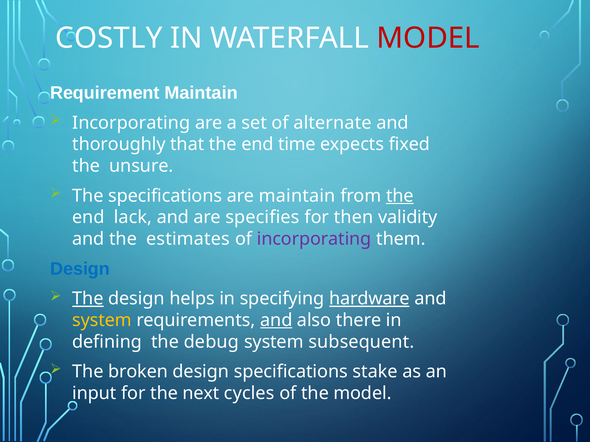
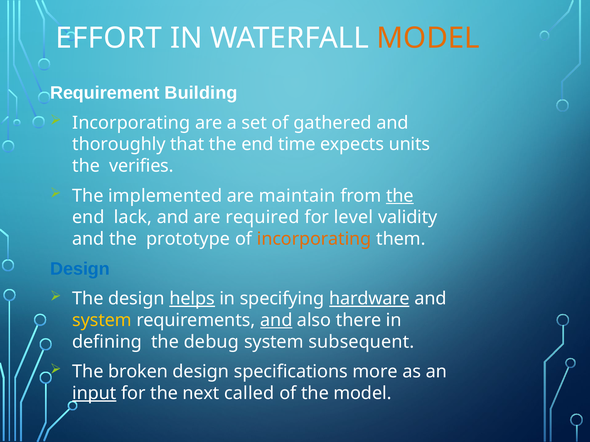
COSTLY: COSTLY -> EFFORT (109, 38)
MODEL colour: red -> orange (428, 38)
Requirement Maintain: Maintain -> Building (201, 93)
alternate: alternate -> gathered (333, 123)
fixed: fixed -> units (409, 145)
unsure: unsure -> verifies (141, 166)
The specifications: specifications -> implemented (165, 196)
specifies: specifies -> required (262, 218)
then: then -> level (353, 218)
estimates: estimates -> prototype (188, 239)
incorporating colour: purple -> orange (314, 239)
The underline: present -> none (88, 299)
helps underline: none -> present (192, 299)
stake: stake -> more (375, 372)
input underline: none -> present (94, 394)
cycles: cycles -> called (249, 394)
